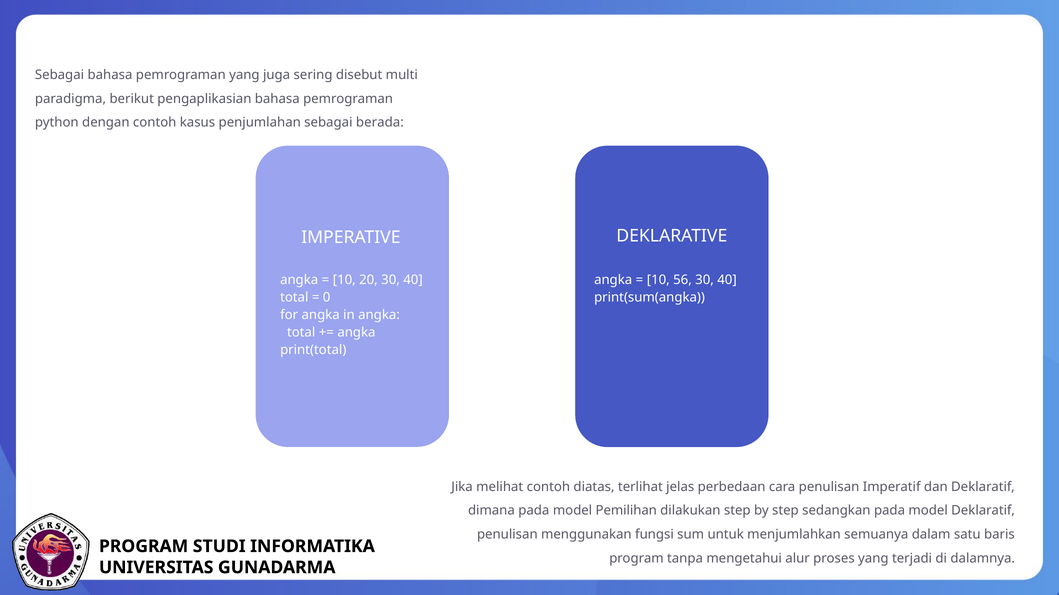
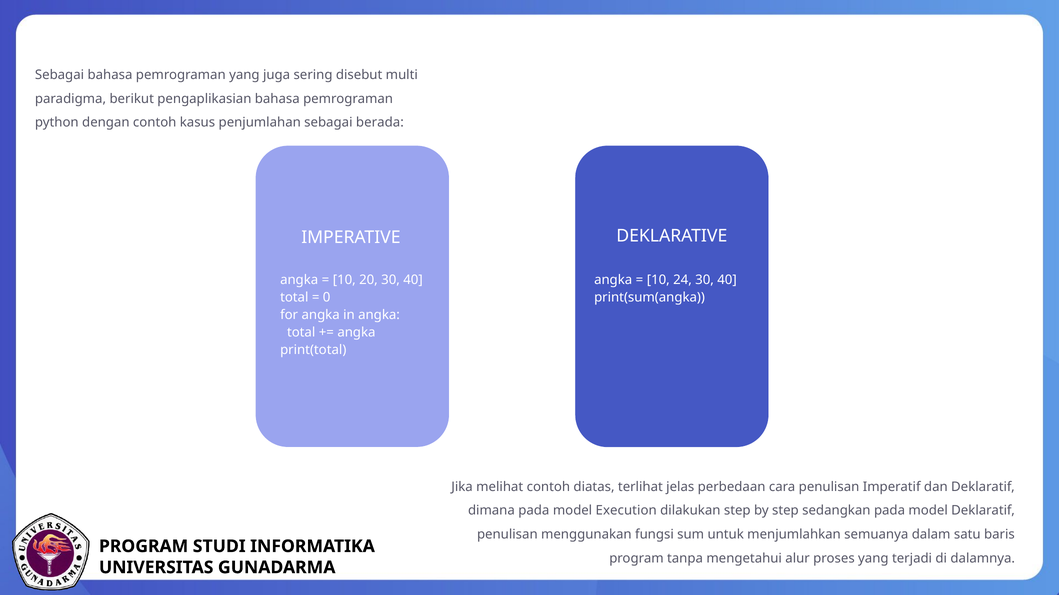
56: 56 -> 24 (682, 280)
Pemilihan: Pemilihan -> Execution (626, 511)
